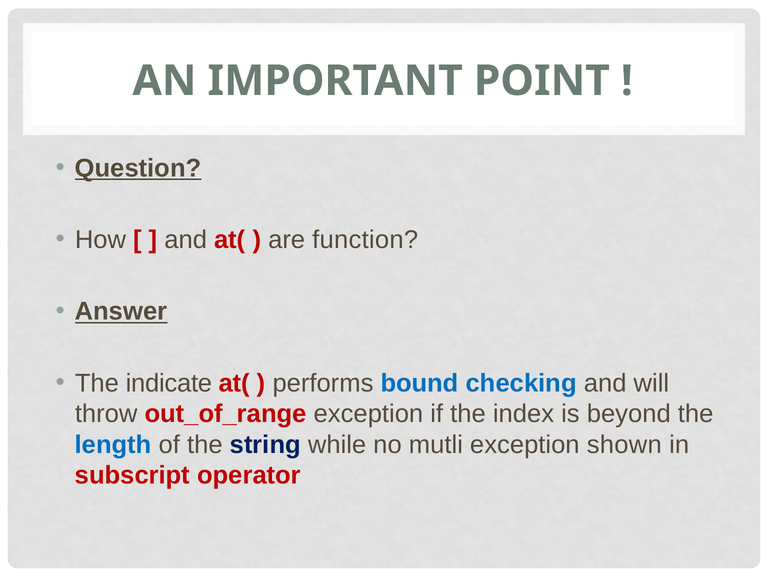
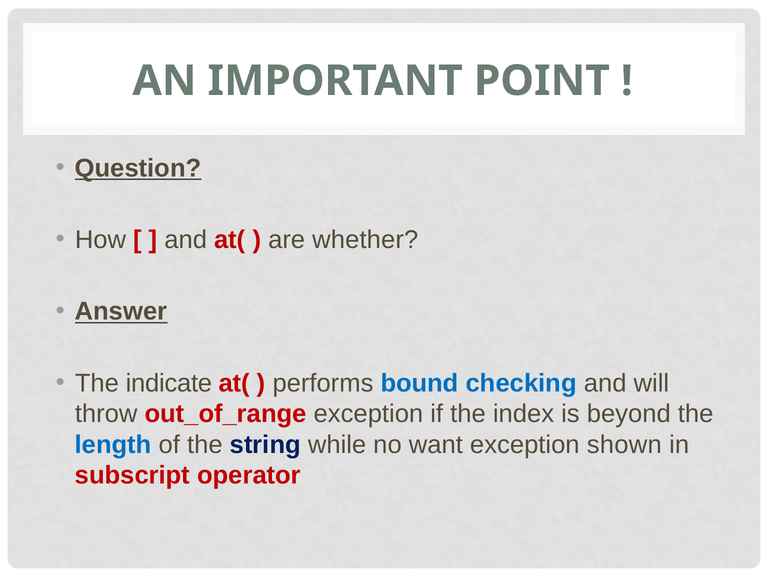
function: function -> whether (365, 240)
mutli: mutli -> want (436, 445)
